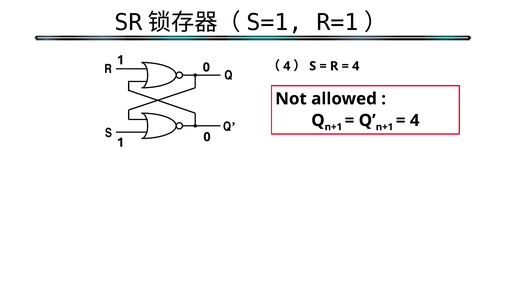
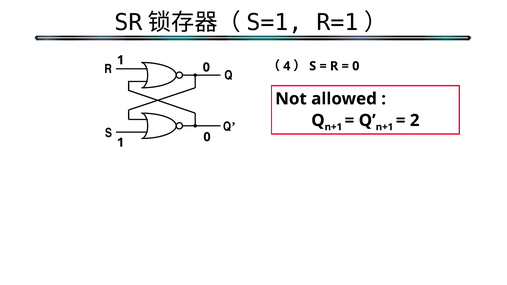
4: 4 -> 0 (356, 66)
4: 4 -> 2 (415, 120)
